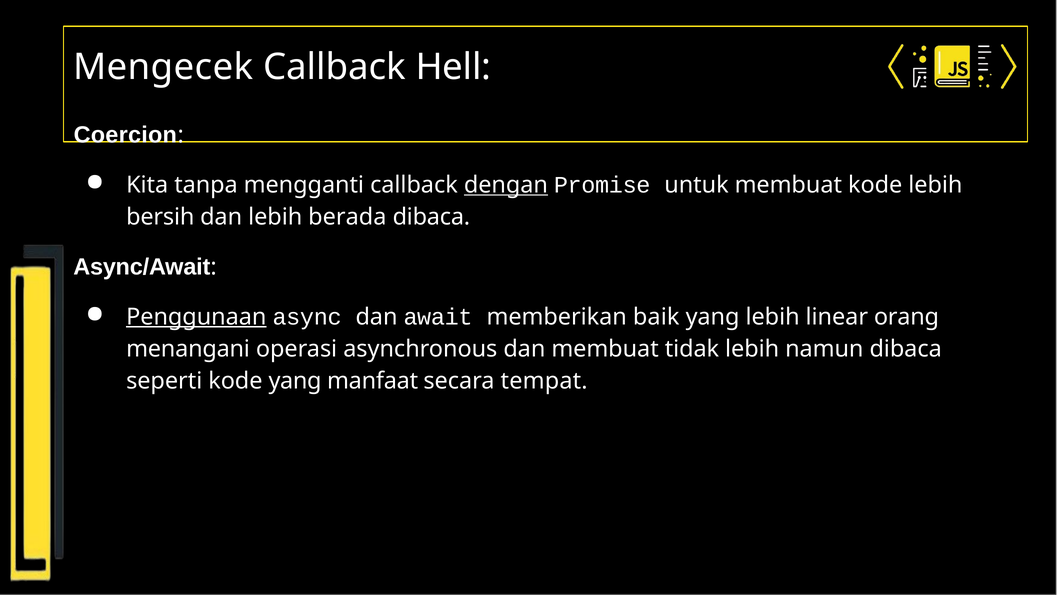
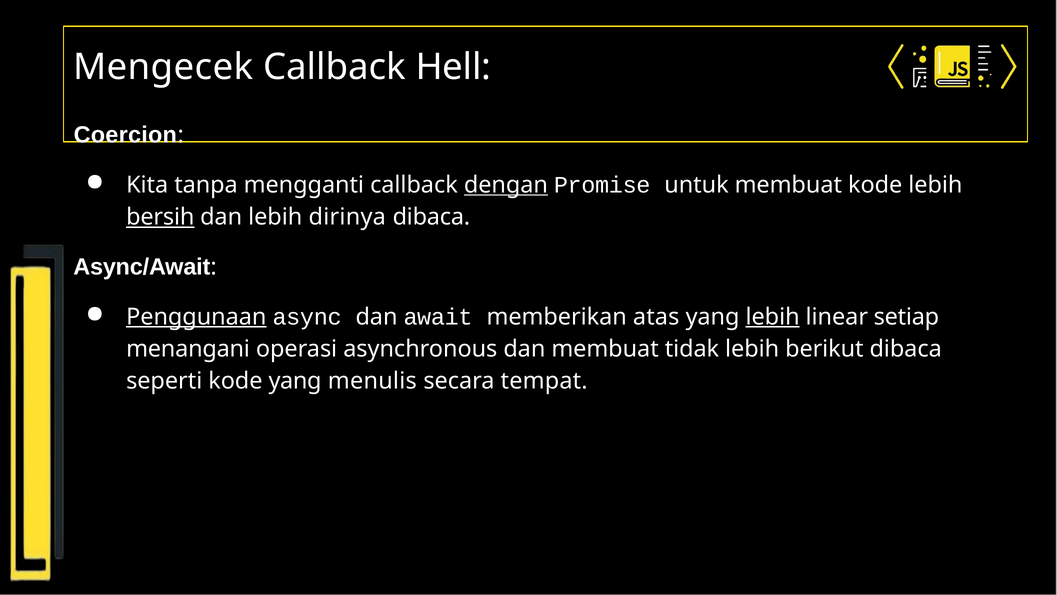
bersih underline: none -> present (160, 217)
berada: berada -> dirinya (347, 217)
baik: baik -> atas (656, 317)
lebih underline: none -> present (773, 317)
orang: orang -> setiap (906, 317)
namun: namun -> berikut (824, 349)
manfaat: manfaat -> menulis (372, 381)
